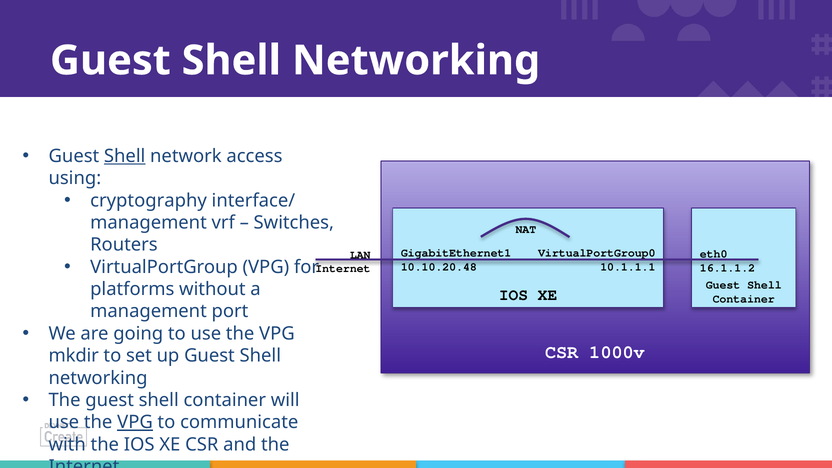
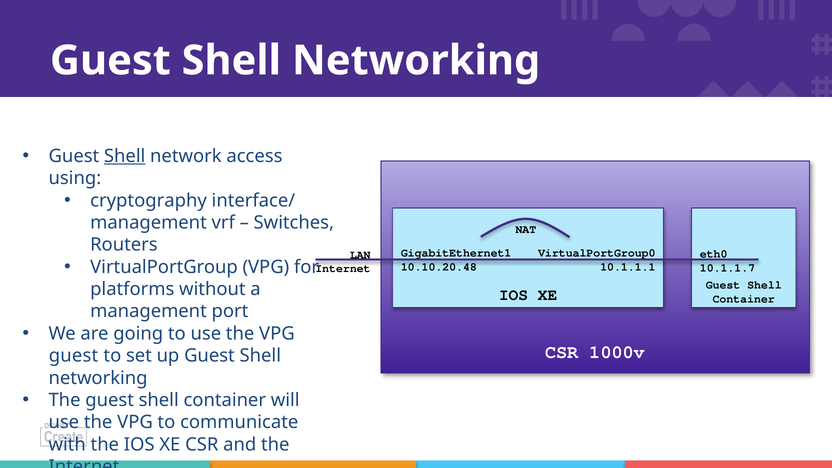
16.1.1.2: 16.1.1.2 -> 10.1.1.7 (727, 268)
mkdir: mkdir -> guest (74, 356)
VPG underline: present -> none (135, 422)
